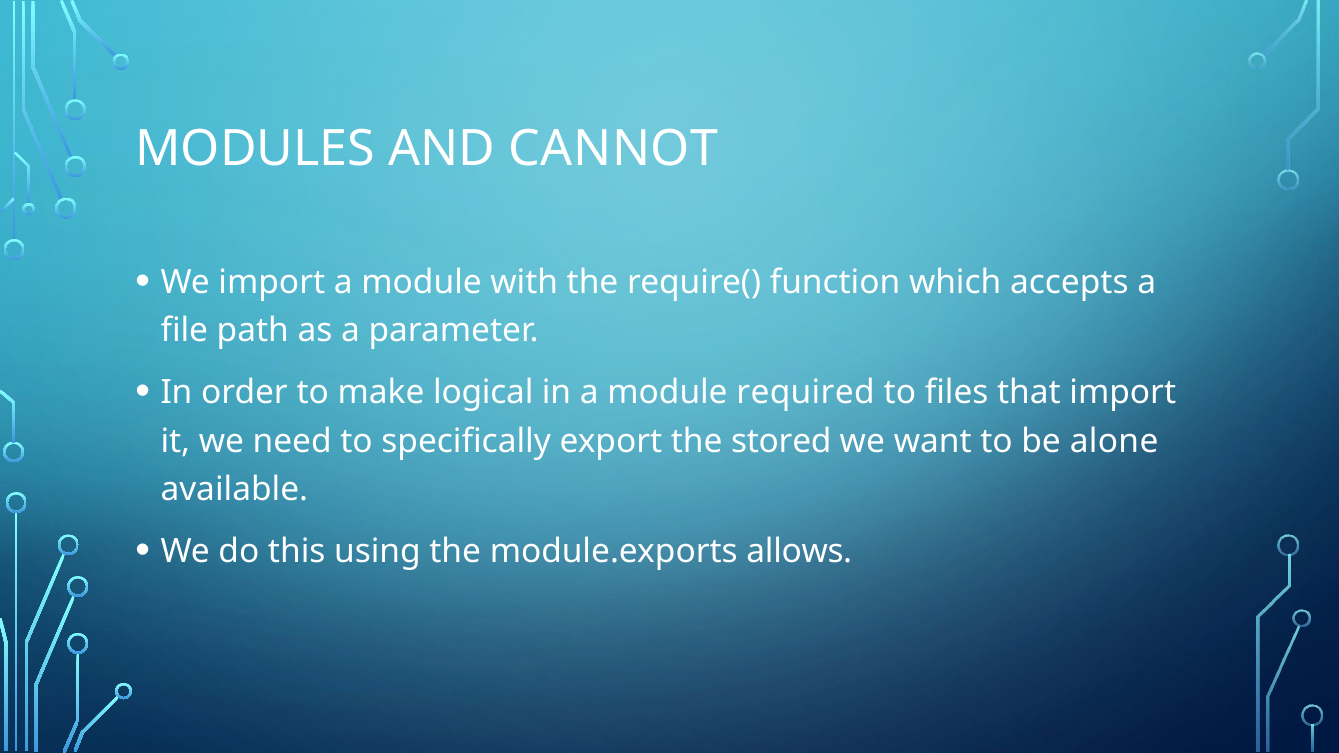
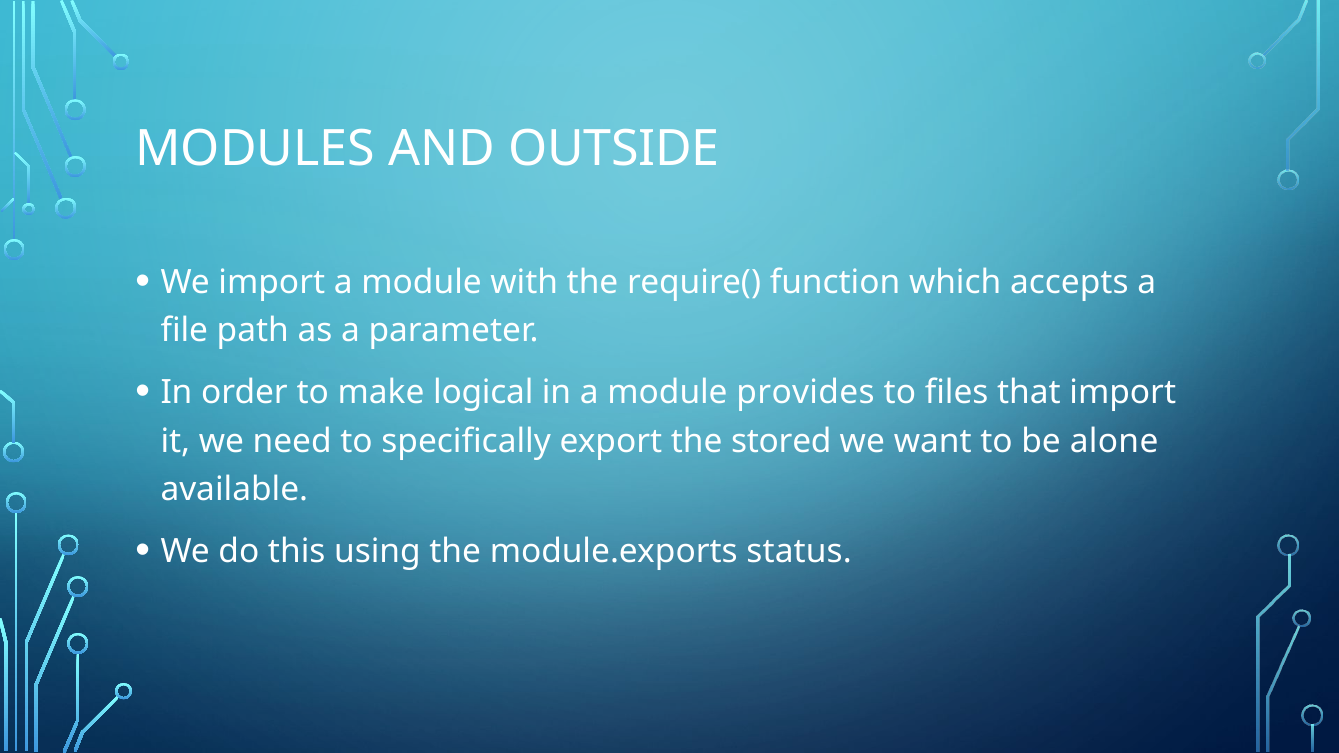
CANNOT: CANNOT -> OUTSIDE (614, 149)
required: required -> provides (806, 393)
allows: allows -> status (799, 551)
